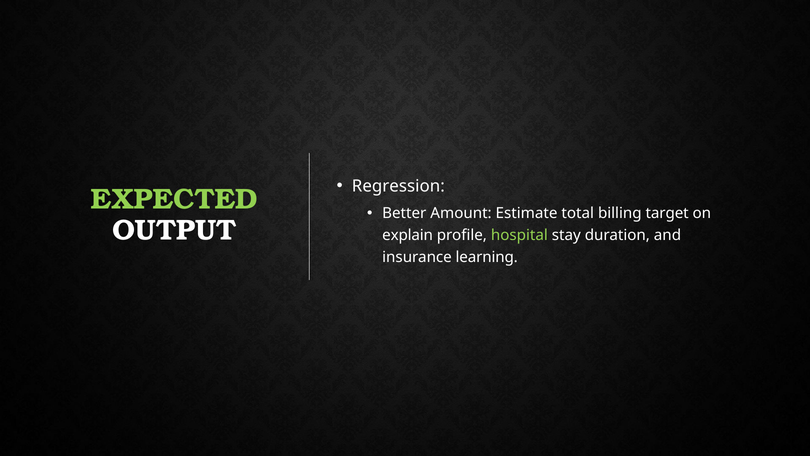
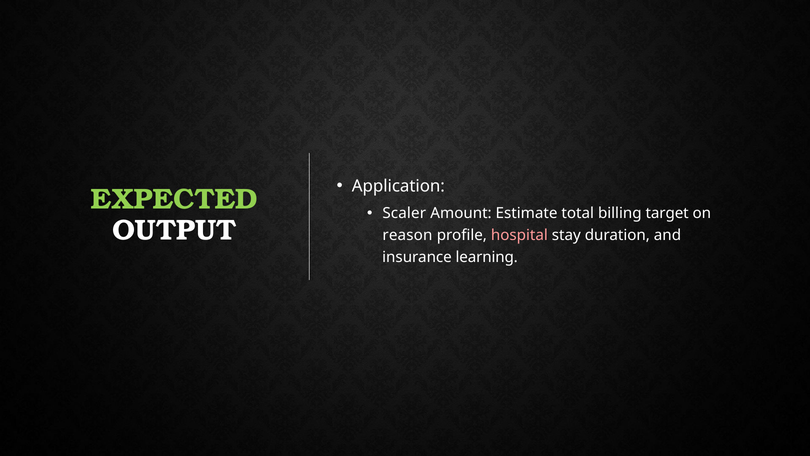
Regression: Regression -> Application (398, 186)
Better: Better -> Scaler (404, 213)
explain: explain -> reason (407, 235)
hospital colour: light green -> pink (519, 235)
